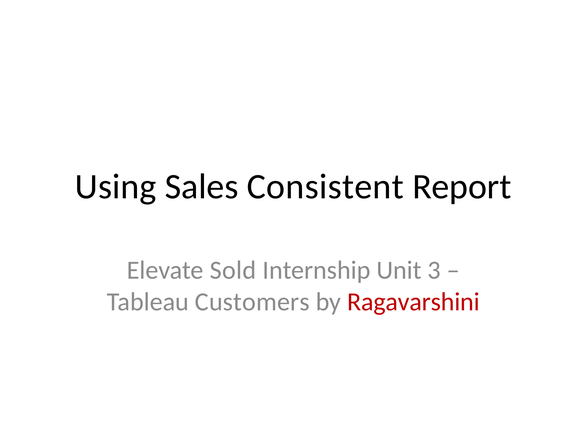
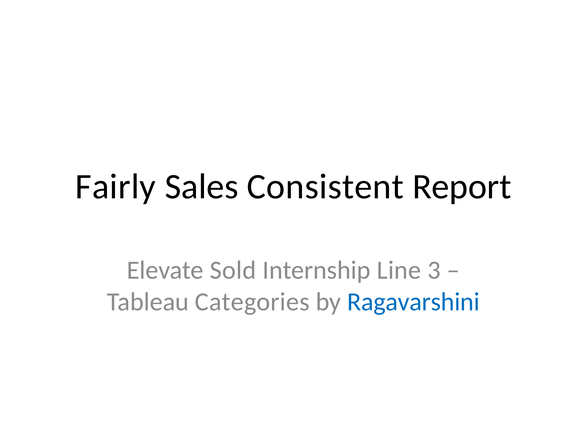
Using: Using -> Fairly (116, 186)
Unit: Unit -> Line (399, 270)
Customers: Customers -> Categories (252, 301)
Ragavarshini colour: red -> blue (413, 301)
